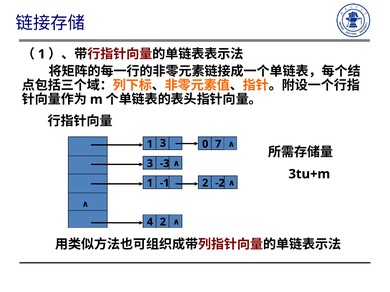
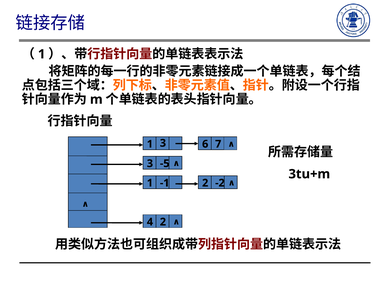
0: 0 -> 6 (205, 144)
-3: -3 -> -5 (165, 164)
